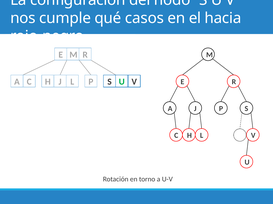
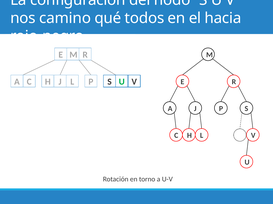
cumple: cumple -> camino (65, 18)
casos: casos -> todos (144, 18)
